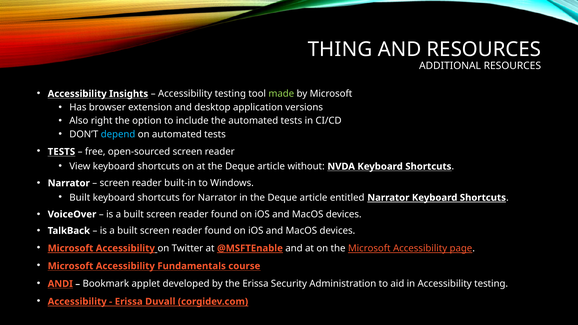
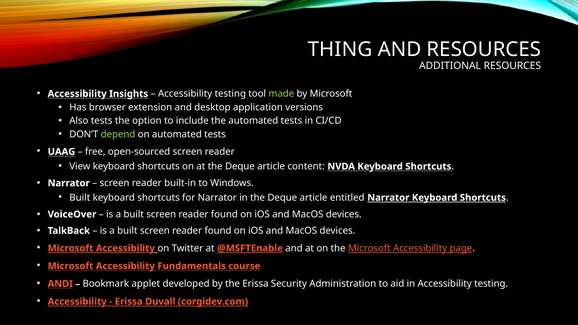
Also right: right -> tests (102, 121)
depend colour: light blue -> light green (118, 134)
TESTS: TESTS -> UAAG (61, 152)
without: without -> content (306, 167)
